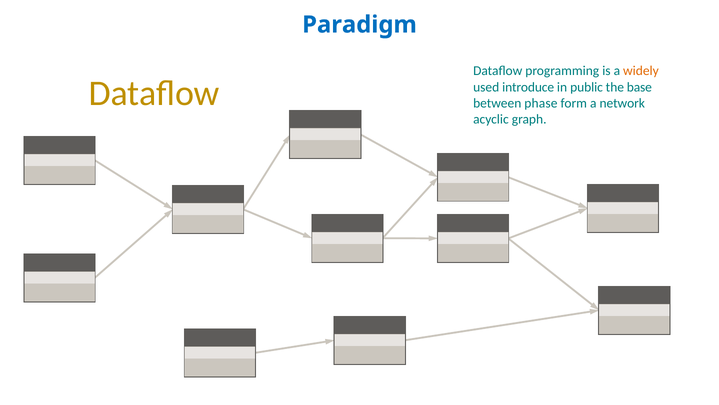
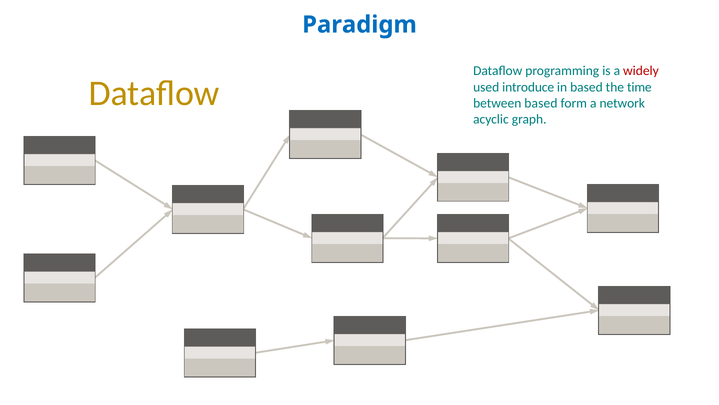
widely colour: orange -> red (641, 71)
in public: public -> based (586, 87)
base: base -> time (639, 87)
between phase: phase -> based (541, 103)
